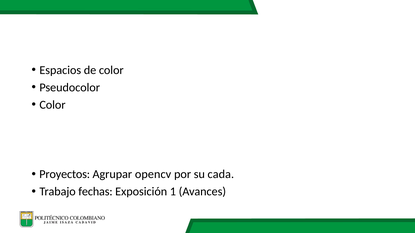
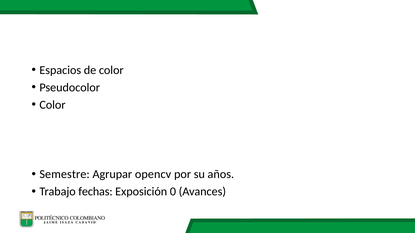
Proyectos: Proyectos -> Semestre (65, 175)
cada: cada -> años (221, 175)
1: 1 -> 0 (173, 192)
